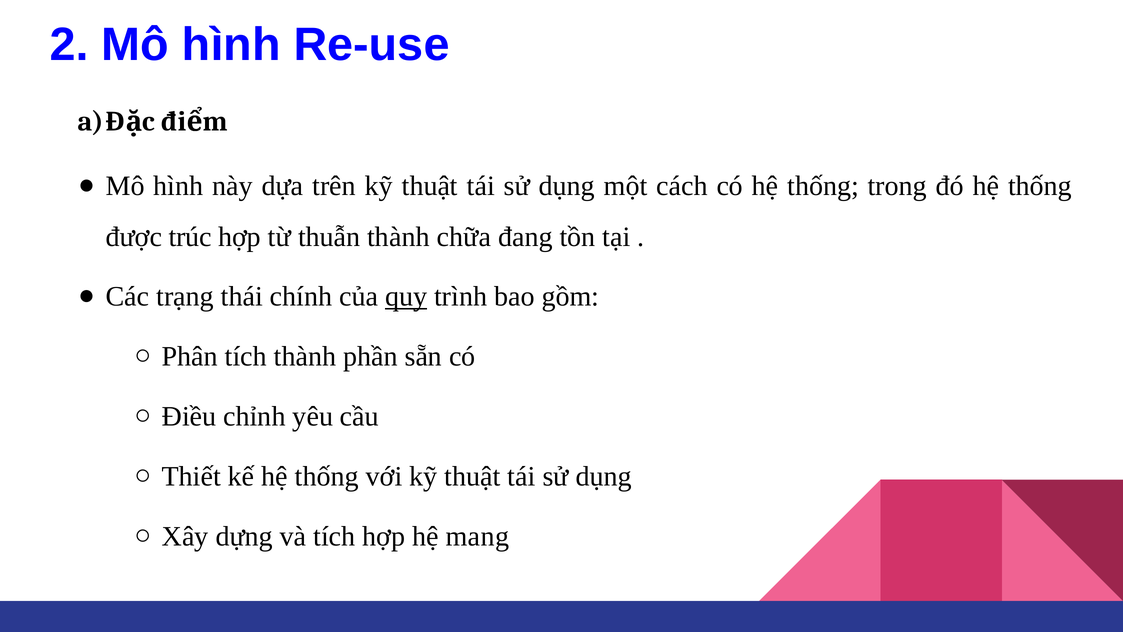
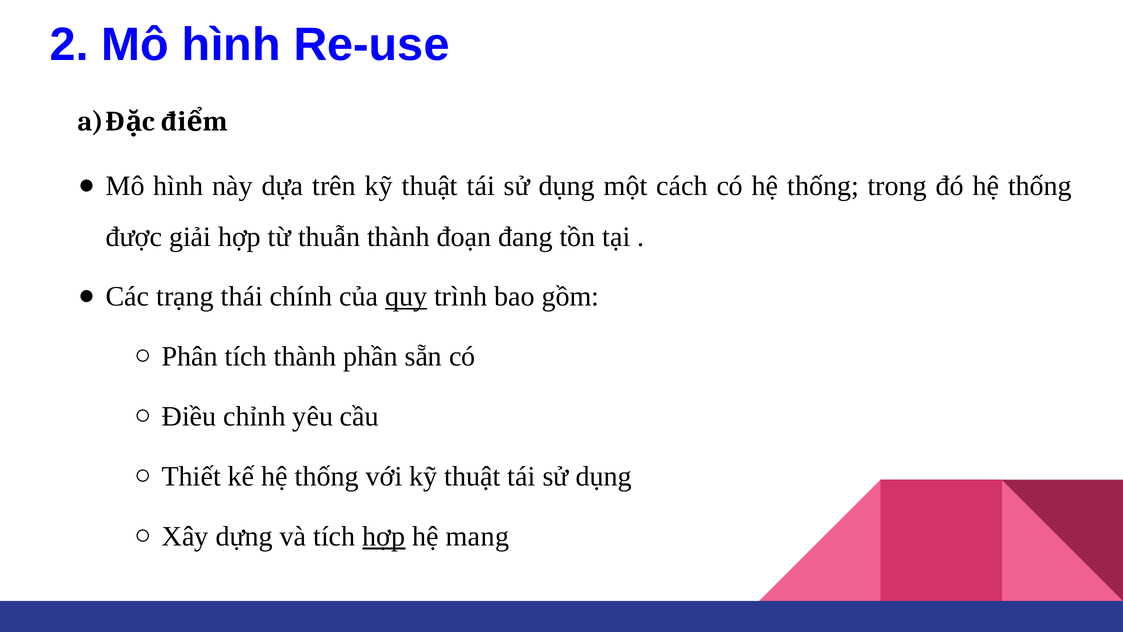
trúc: trúc -> giải (190, 237)
chữa: chữa -> đoạn (464, 237)
hợp underline: none -> present (384, 536)
